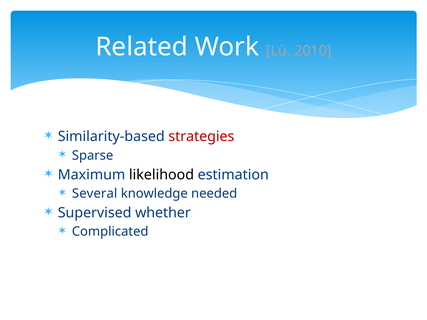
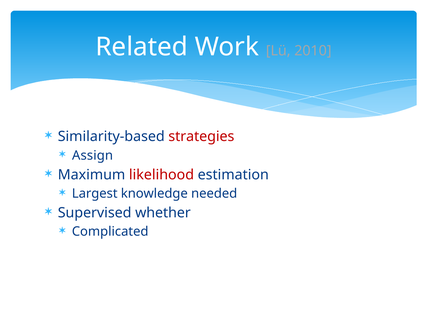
Sparse: Sparse -> Assign (93, 156)
likelihood colour: black -> red (161, 175)
Several: Several -> Largest (95, 194)
